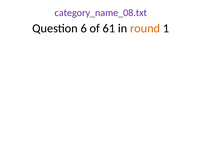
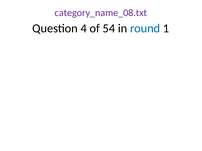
6: 6 -> 4 (84, 29)
61: 61 -> 54 (109, 29)
round colour: orange -> blue (145, 29)
